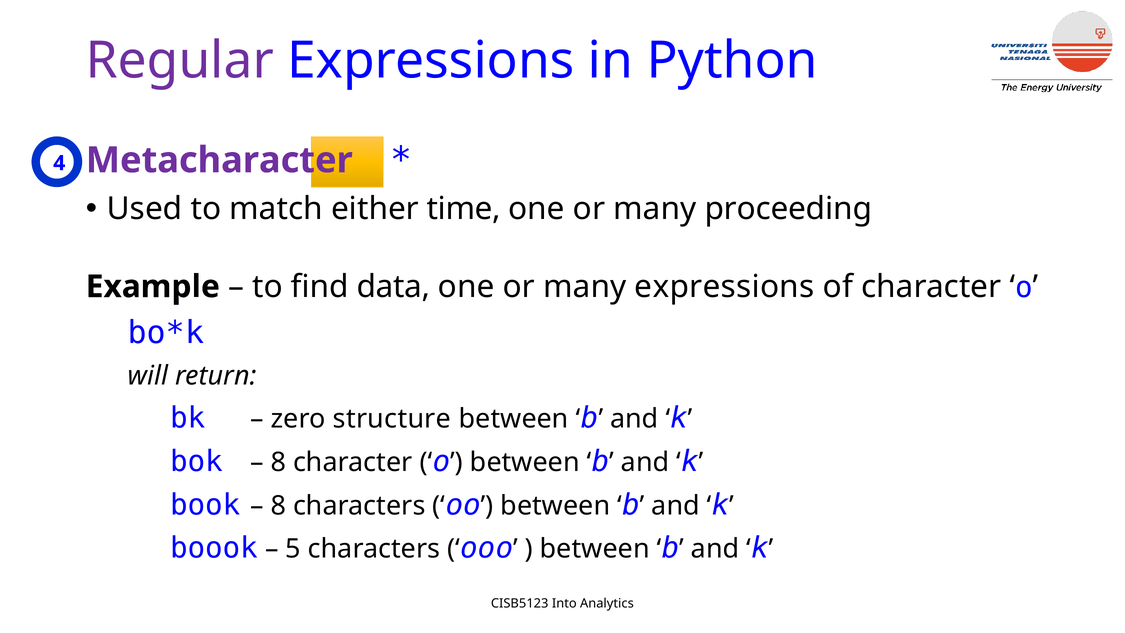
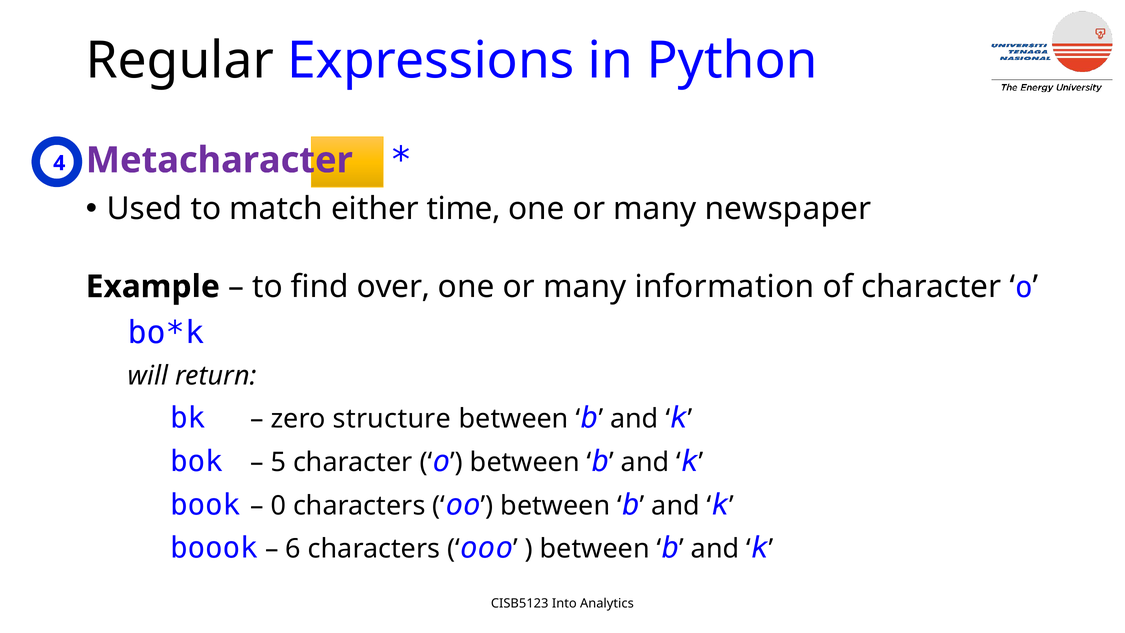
Regular colour: purple -> black (180, 61)
proceeding: proceeding -> newspaper (788, 209)
data: data -> over (394, 287)
many expressions: expressions -> information (724, 287)
8: 8 -> 5 (278, 462)
8: 8 -> 0 (278, 506)
5: 5 -> 6 (293, 549)
